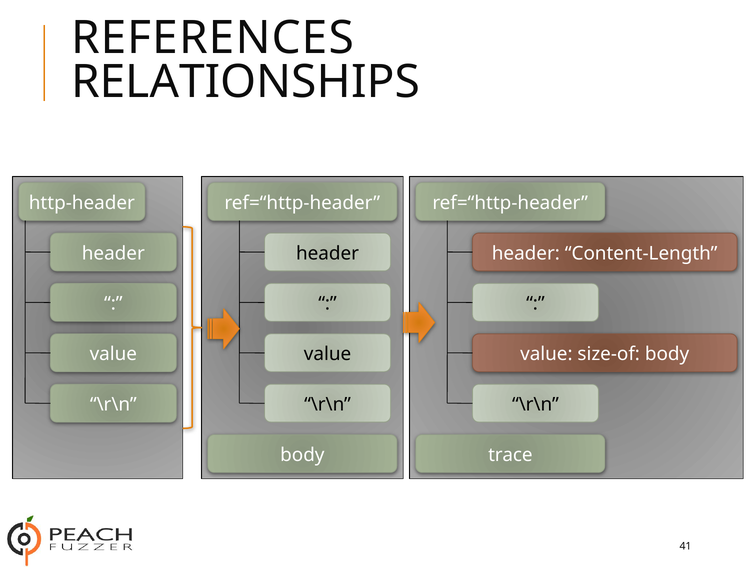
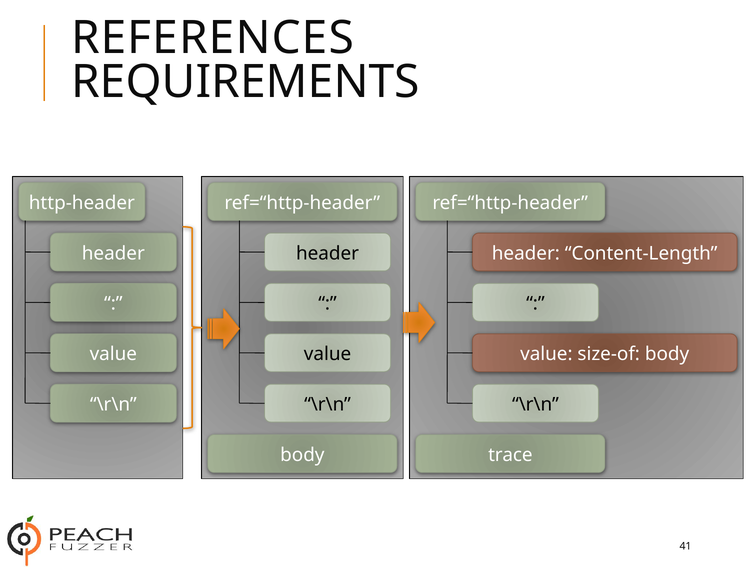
RELATIONSHIPS: RELATIONSHIPS -> REQUIREMENTS (245, 82)
